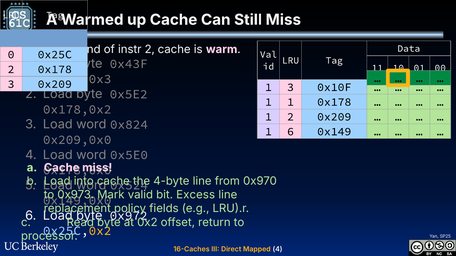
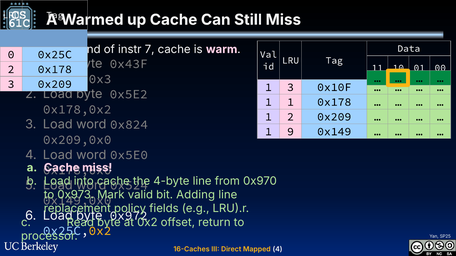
instr 2: 2 -> 7 (150, 49)
1 6: 6 -> 9 (291, 132)
Excess: Excess -> Adding (196, 195)
